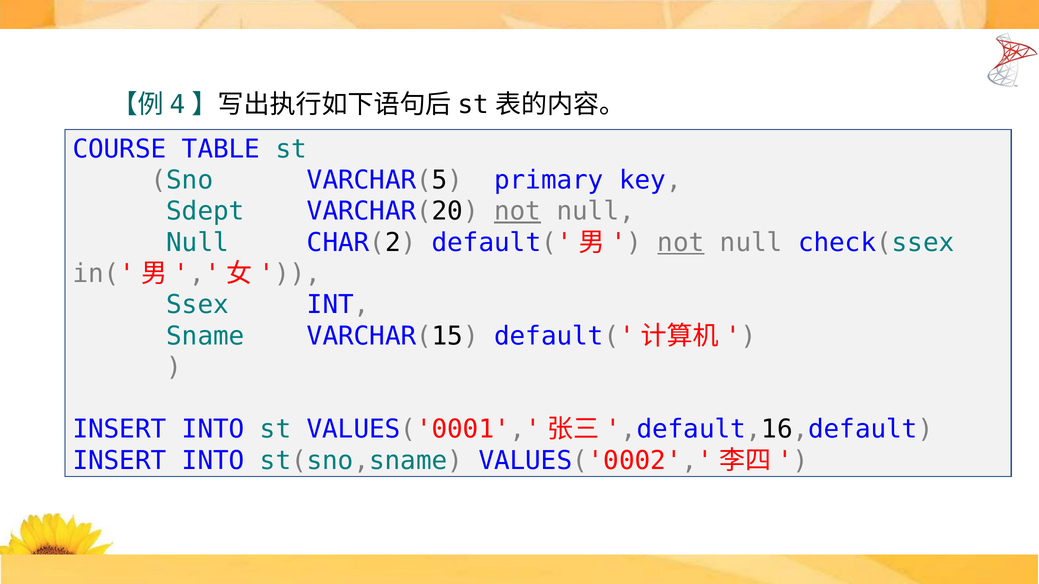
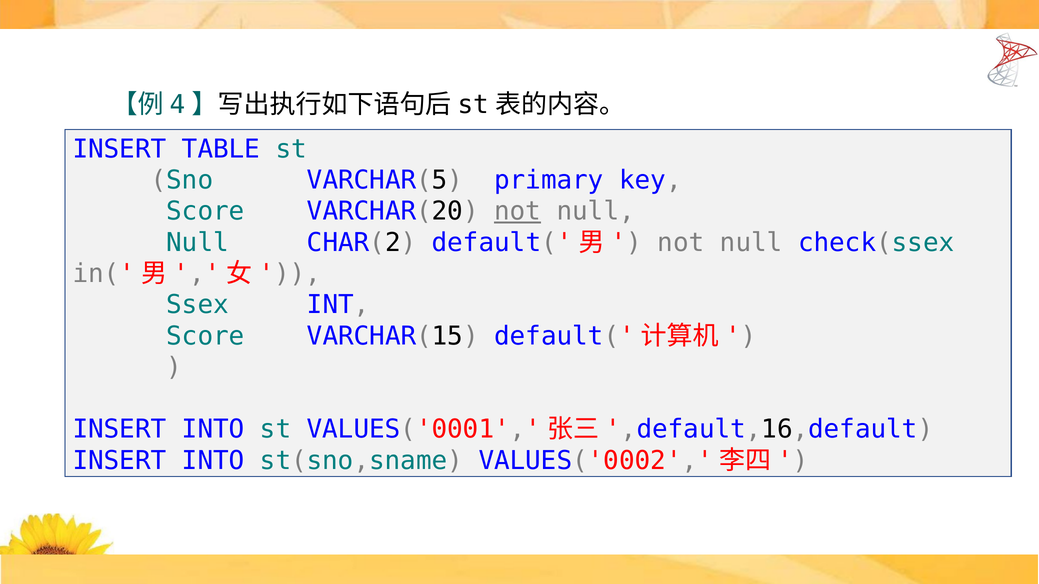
COURSE: COURSE -> INSERT (119, 149)
Sdept: Sdept -> Score (205, 212)
not underline: present -> none (681, 243)
Sname: Sname -> Score (205, 336)
